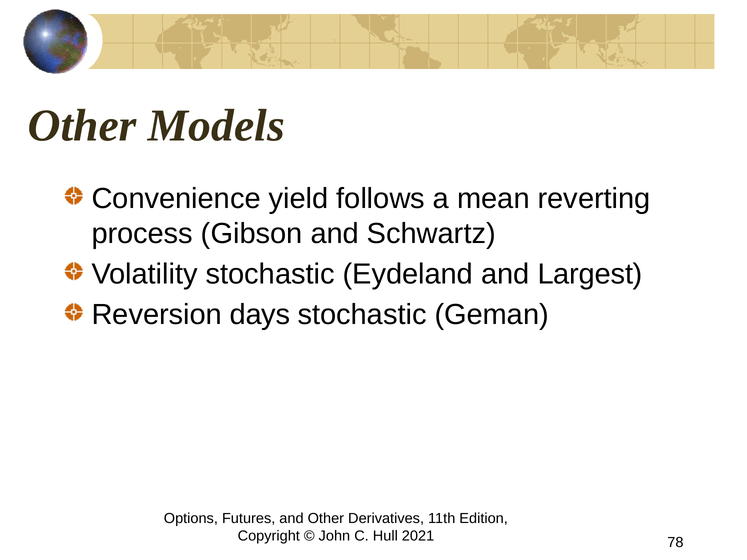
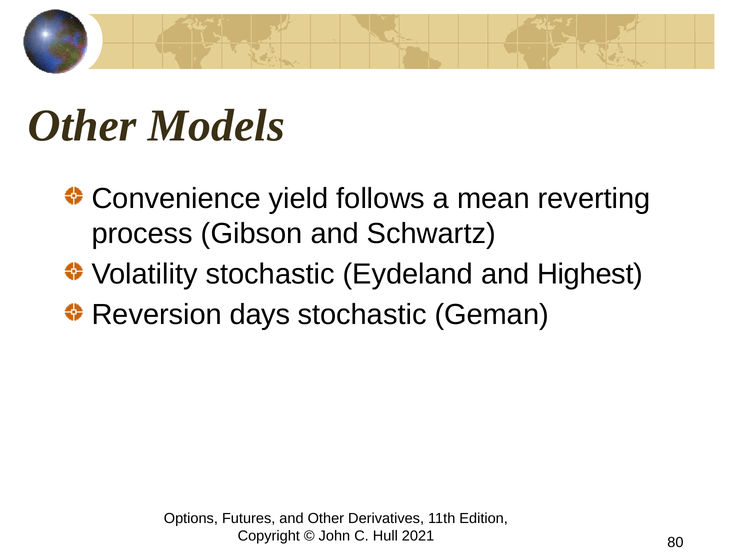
Largest: Largest -> Highest (590, 274)
78: 78 -> 80 (675, 543)
